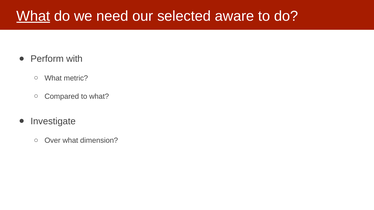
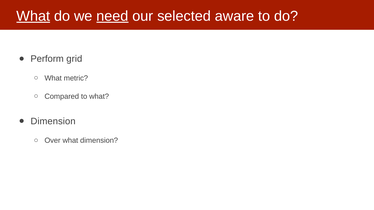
need underline: none -> present (112, 16)
with: with -> grid (74, 59)
Investigate: Investigate -> Dimension (53, 121)
